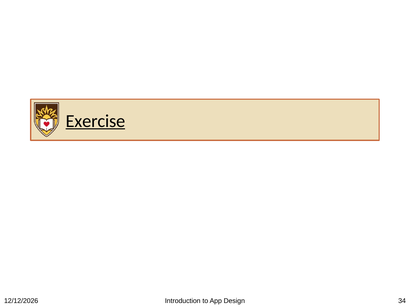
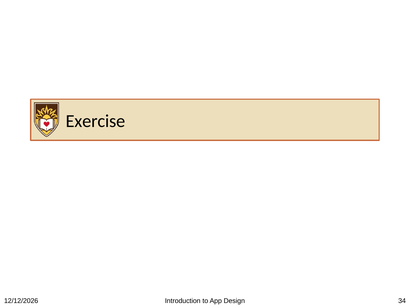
Exercise underline: present -> none (95, 121)
